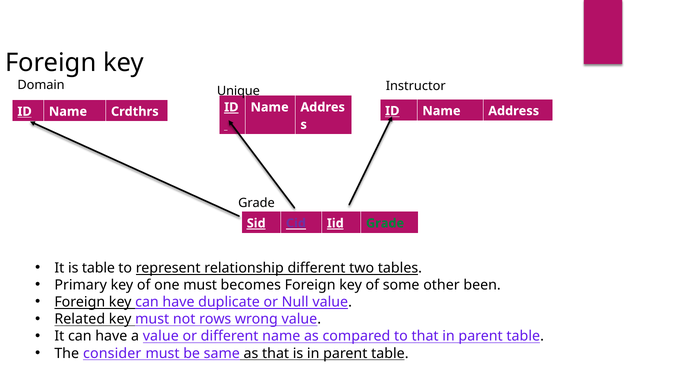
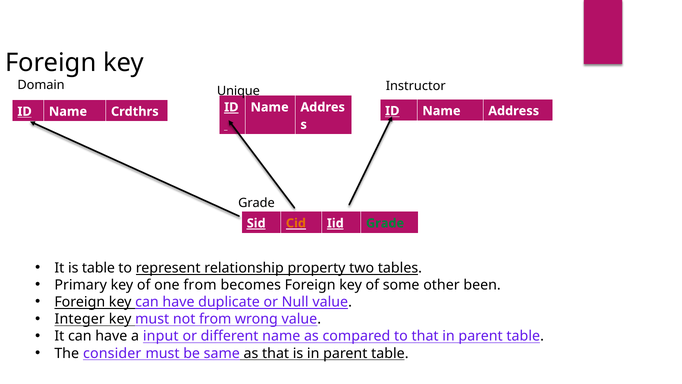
Cid colour: purple -> orange (296, 223)
relationship different: different -> property (317, 268)
one must: must -> from (200, 285)
Related: Related -> Integer (80, 319)
not rows: rows -> from (215, 319)
a value: value -> input (161, 336)
